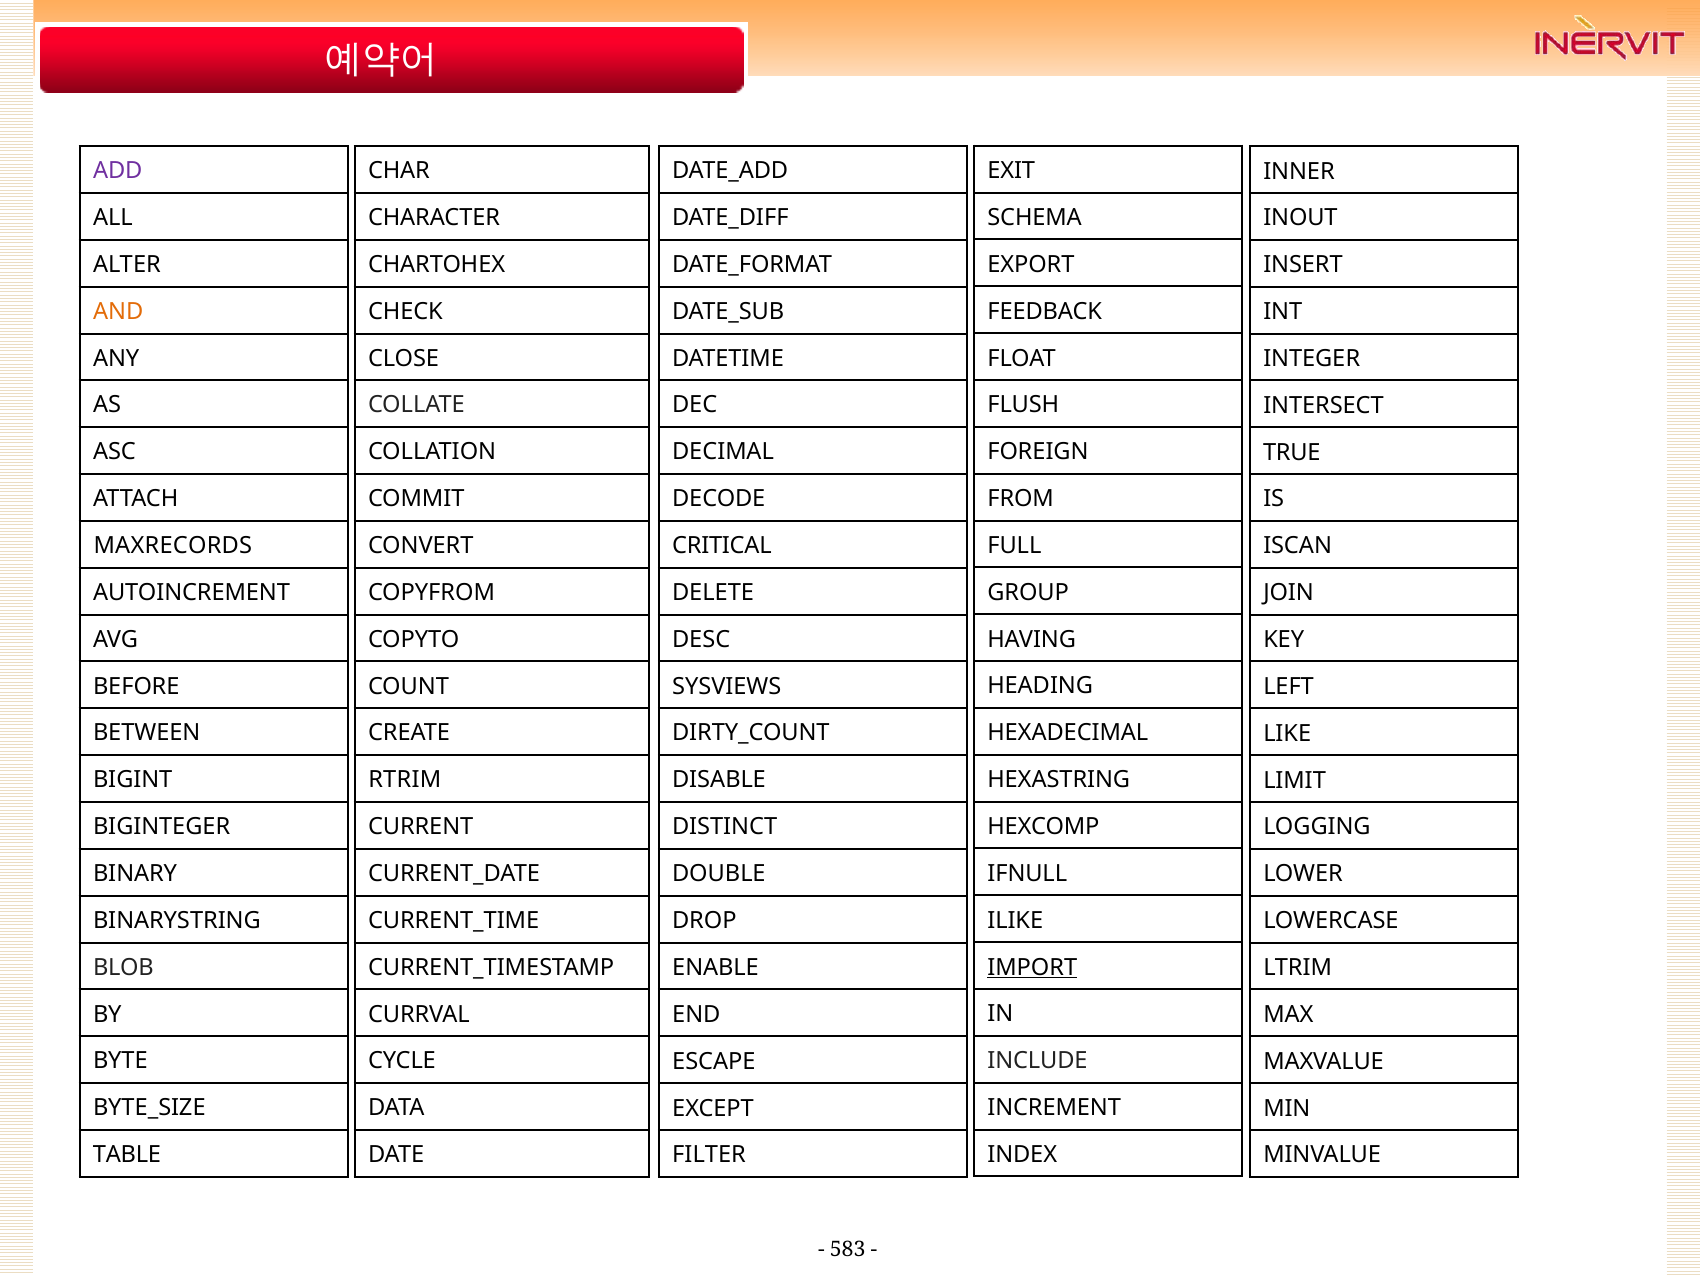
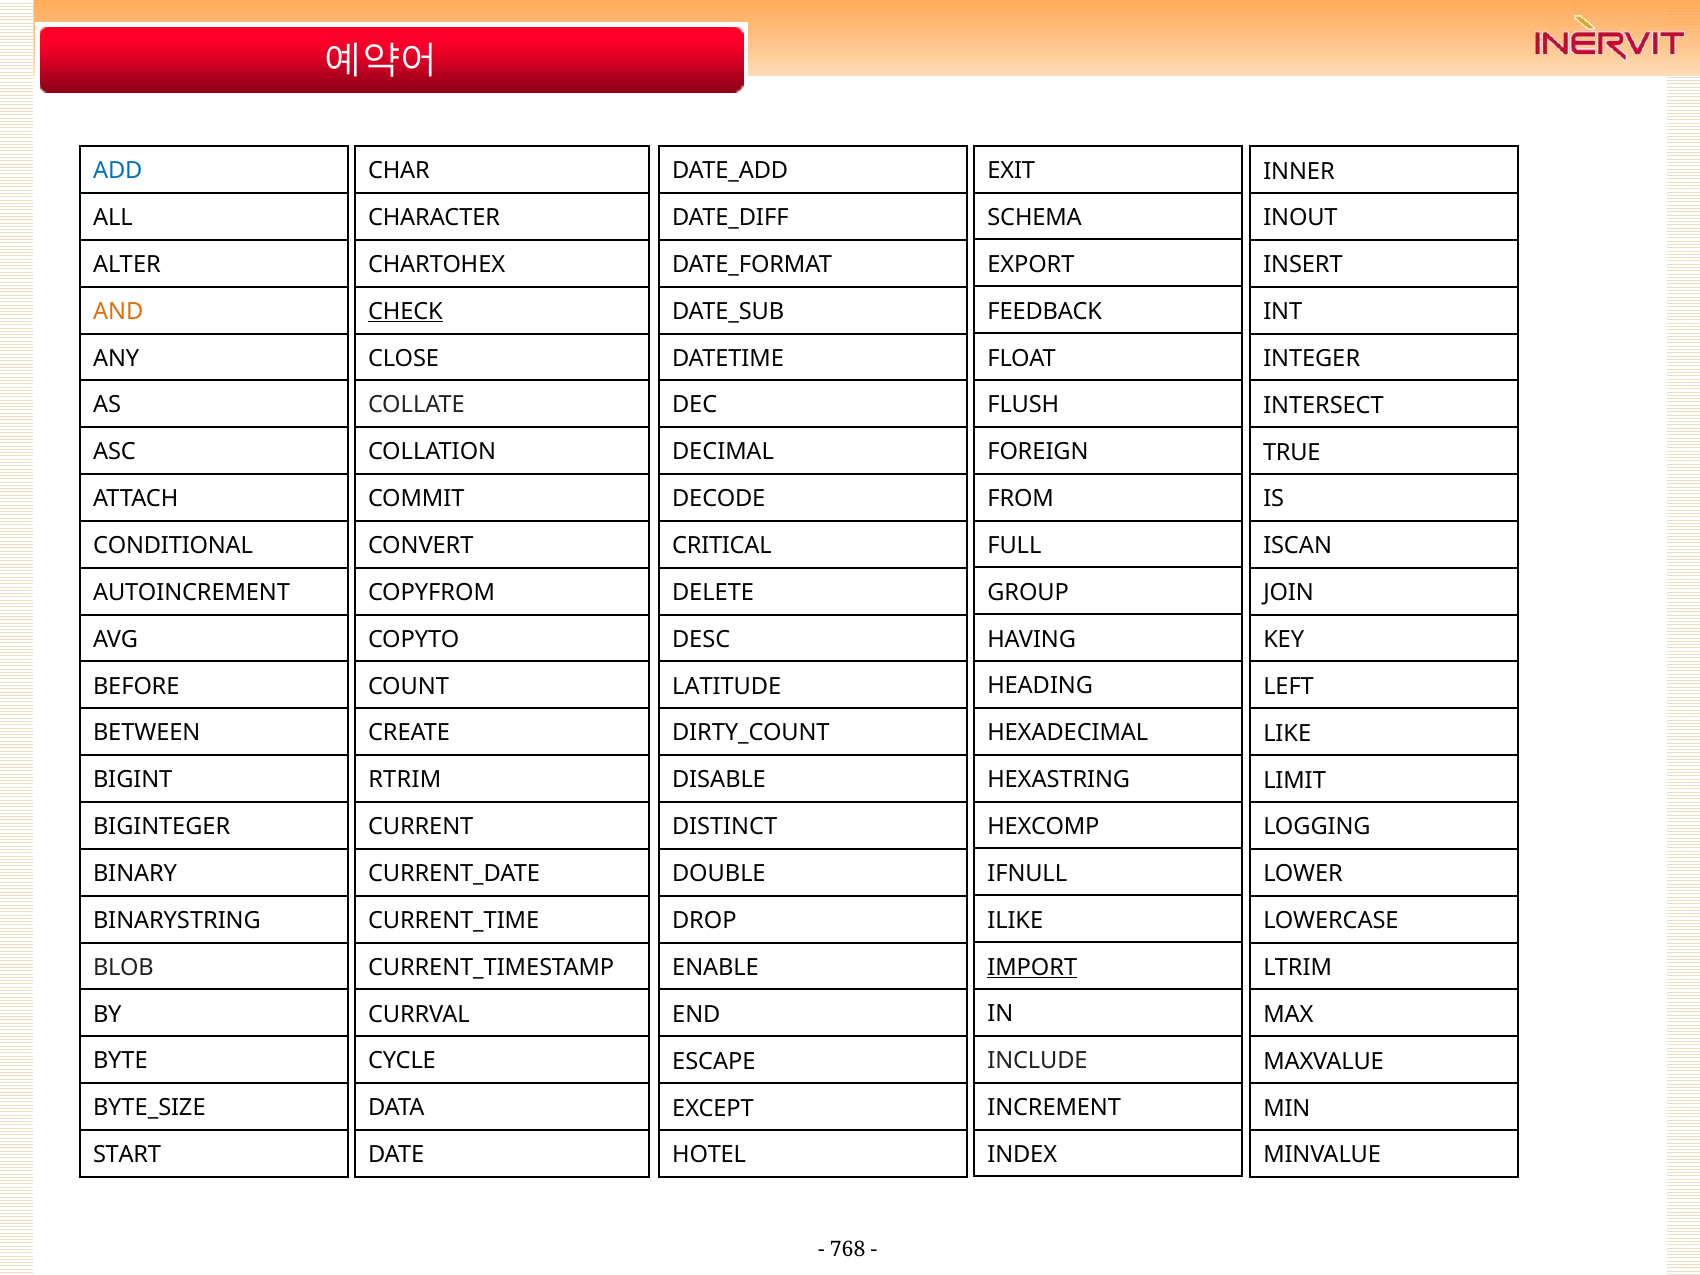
ADD colour: purple -> blue (118, 171)
CHECK underline: none -> present (405, 311)
MAXRECORDS: MAXRECORDS -> CONDITIONAL (173, 546)
SYSVIEWS: SYSVIEWS -> LATITUDE (727, 686)
TABLE: TABLE -> START (127, 1155)
FILTER: FILTER -> HOTEL (709, 1155)
583: 583 -> 768 (848, 1249)
